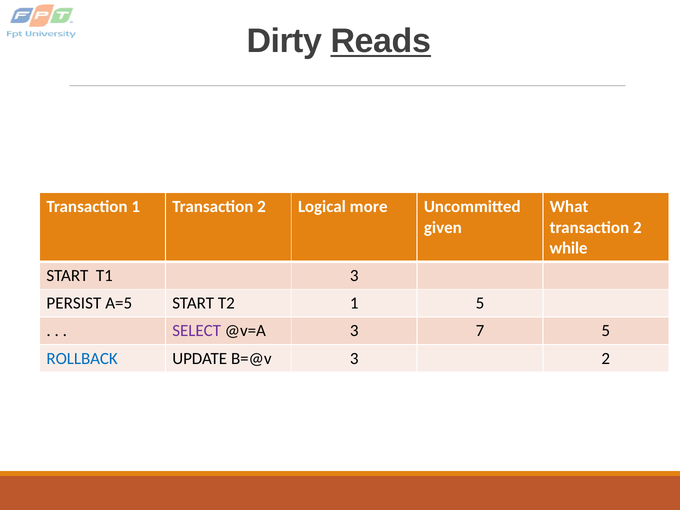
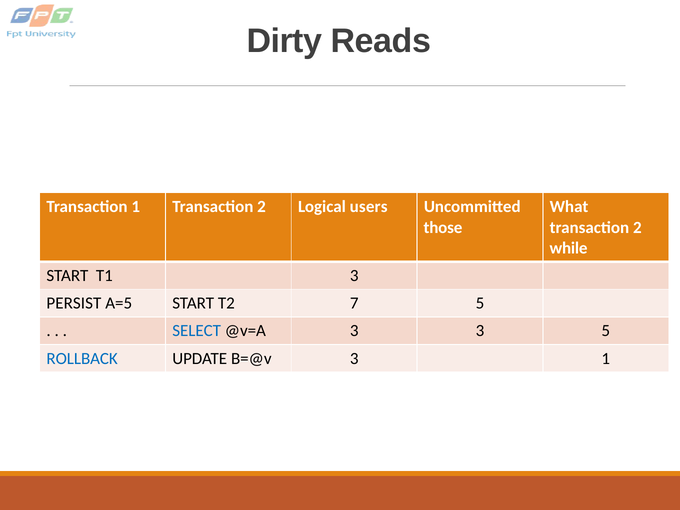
Reads underline: present -> none (381, 41)
more: more -> users (369, 207)
given: given -> those (443, 227)
T2 1: 1 -> 7 (354, 303)
SELECT colour: purple -> blue (197, 331)
3 7: 7 -> 3 (480, 331)
3 2: 2 -> 1 (606, 358)
